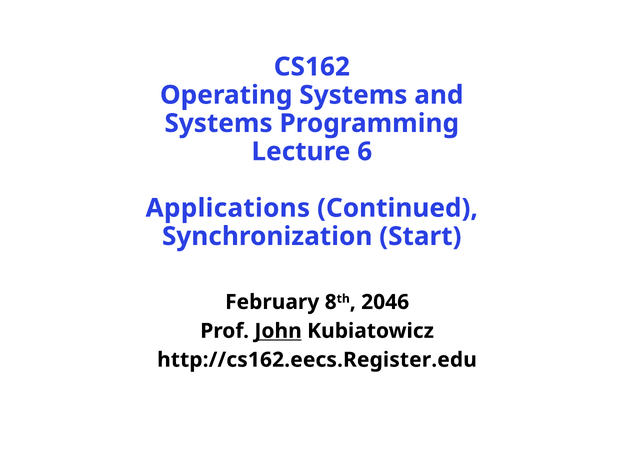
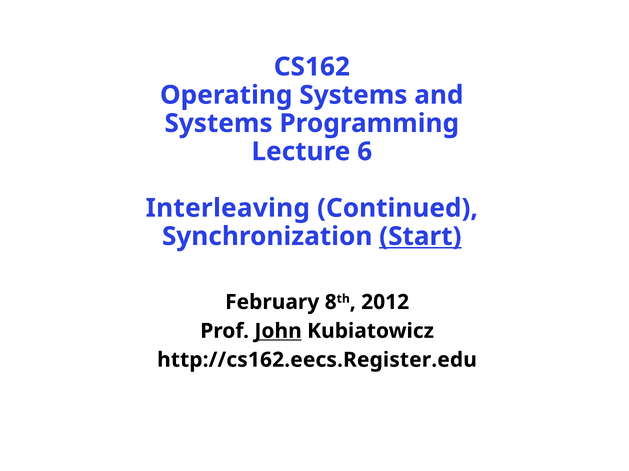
Applications: Applications -> Interleaving (228, 208)
Start underline: none -> present (420, 237)
2046: 2046 -> 2012 (385, 303)
